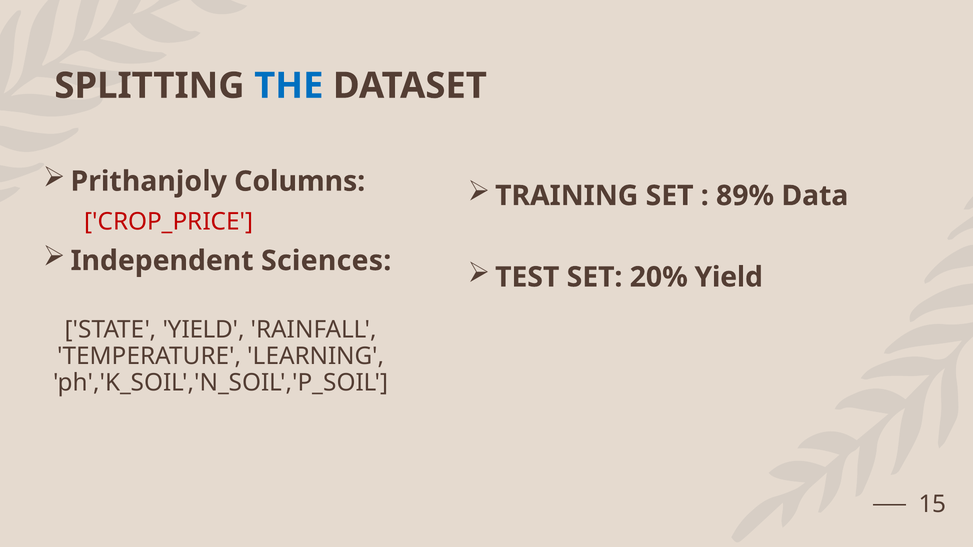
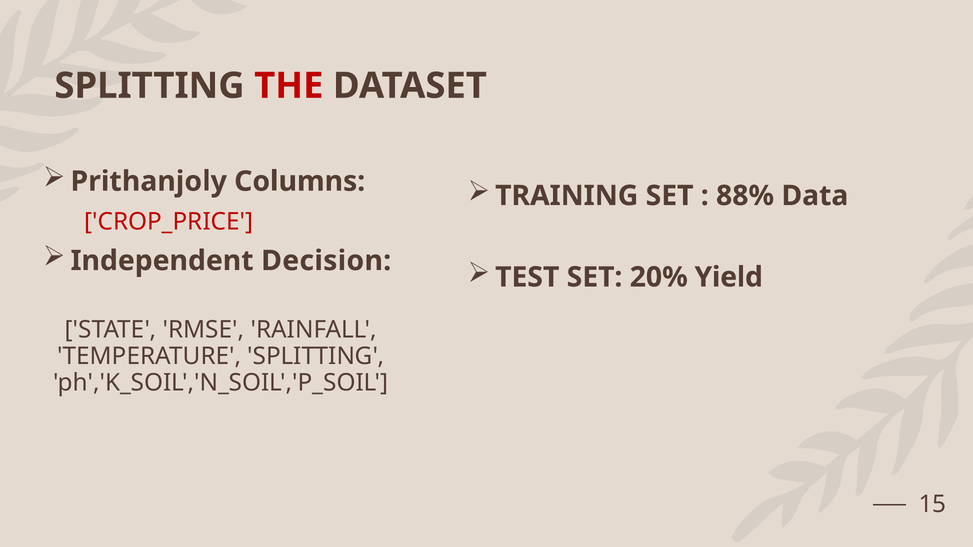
THE colour: blue -> red (289, 86)
89%: 89% -> 88% (745, 196)
Sciences: Sciences -> Decision (326, 261)
STATE YIELD: YIELD -> RMSE (204, 330)
TEMPERATURE LEARNING: LEARNING -> SPLITTING (316, 357)
